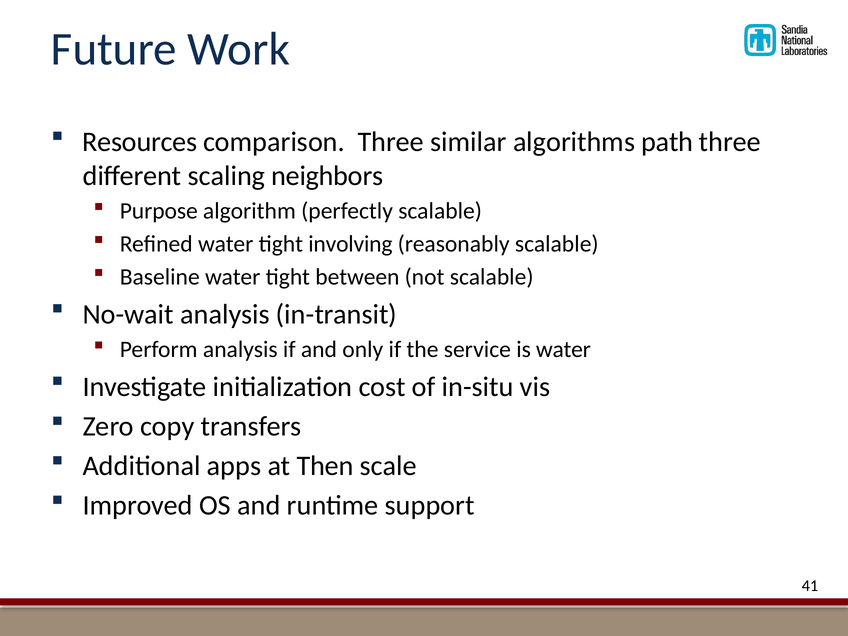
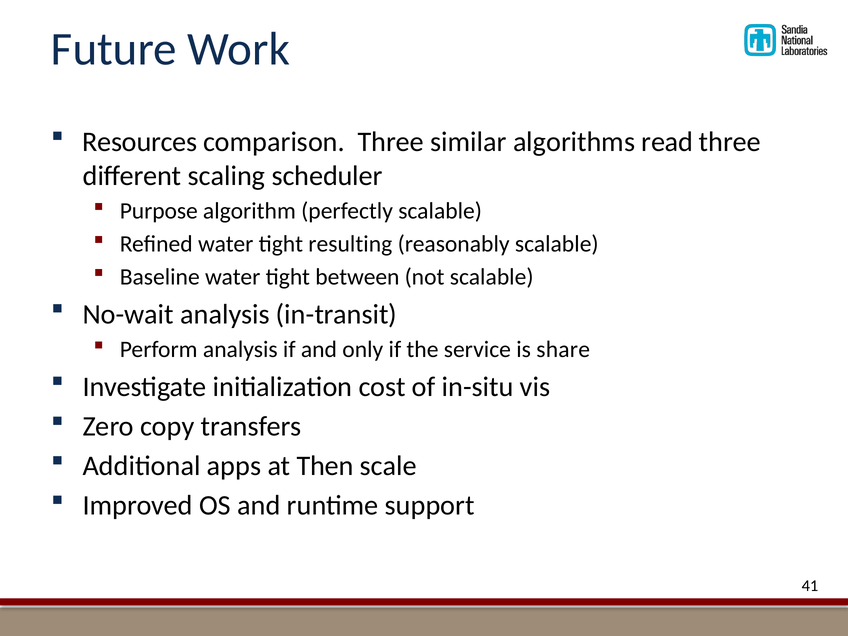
path: path -> read (667, 142)
neighbors: neighbors -> scheduler (327, 176)
involving: involving -> resulting (350, 244)
is water: water -> share (563, 350)
